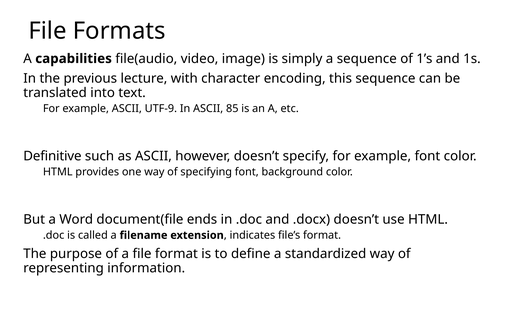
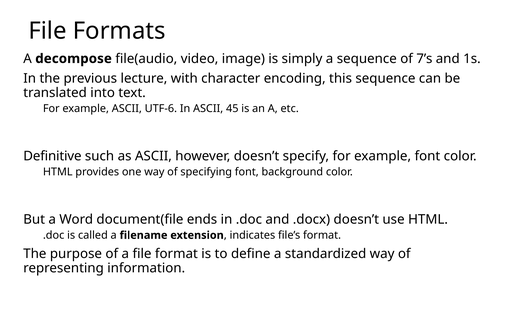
capabilities: capabilities -> decompose (74, 59)
1’s: 1’s -> 7’s (424, 59)
UTF-9: UTF-9 -> UTF-6 (161, 109)
85: 85 -> 45 (232, 109)
